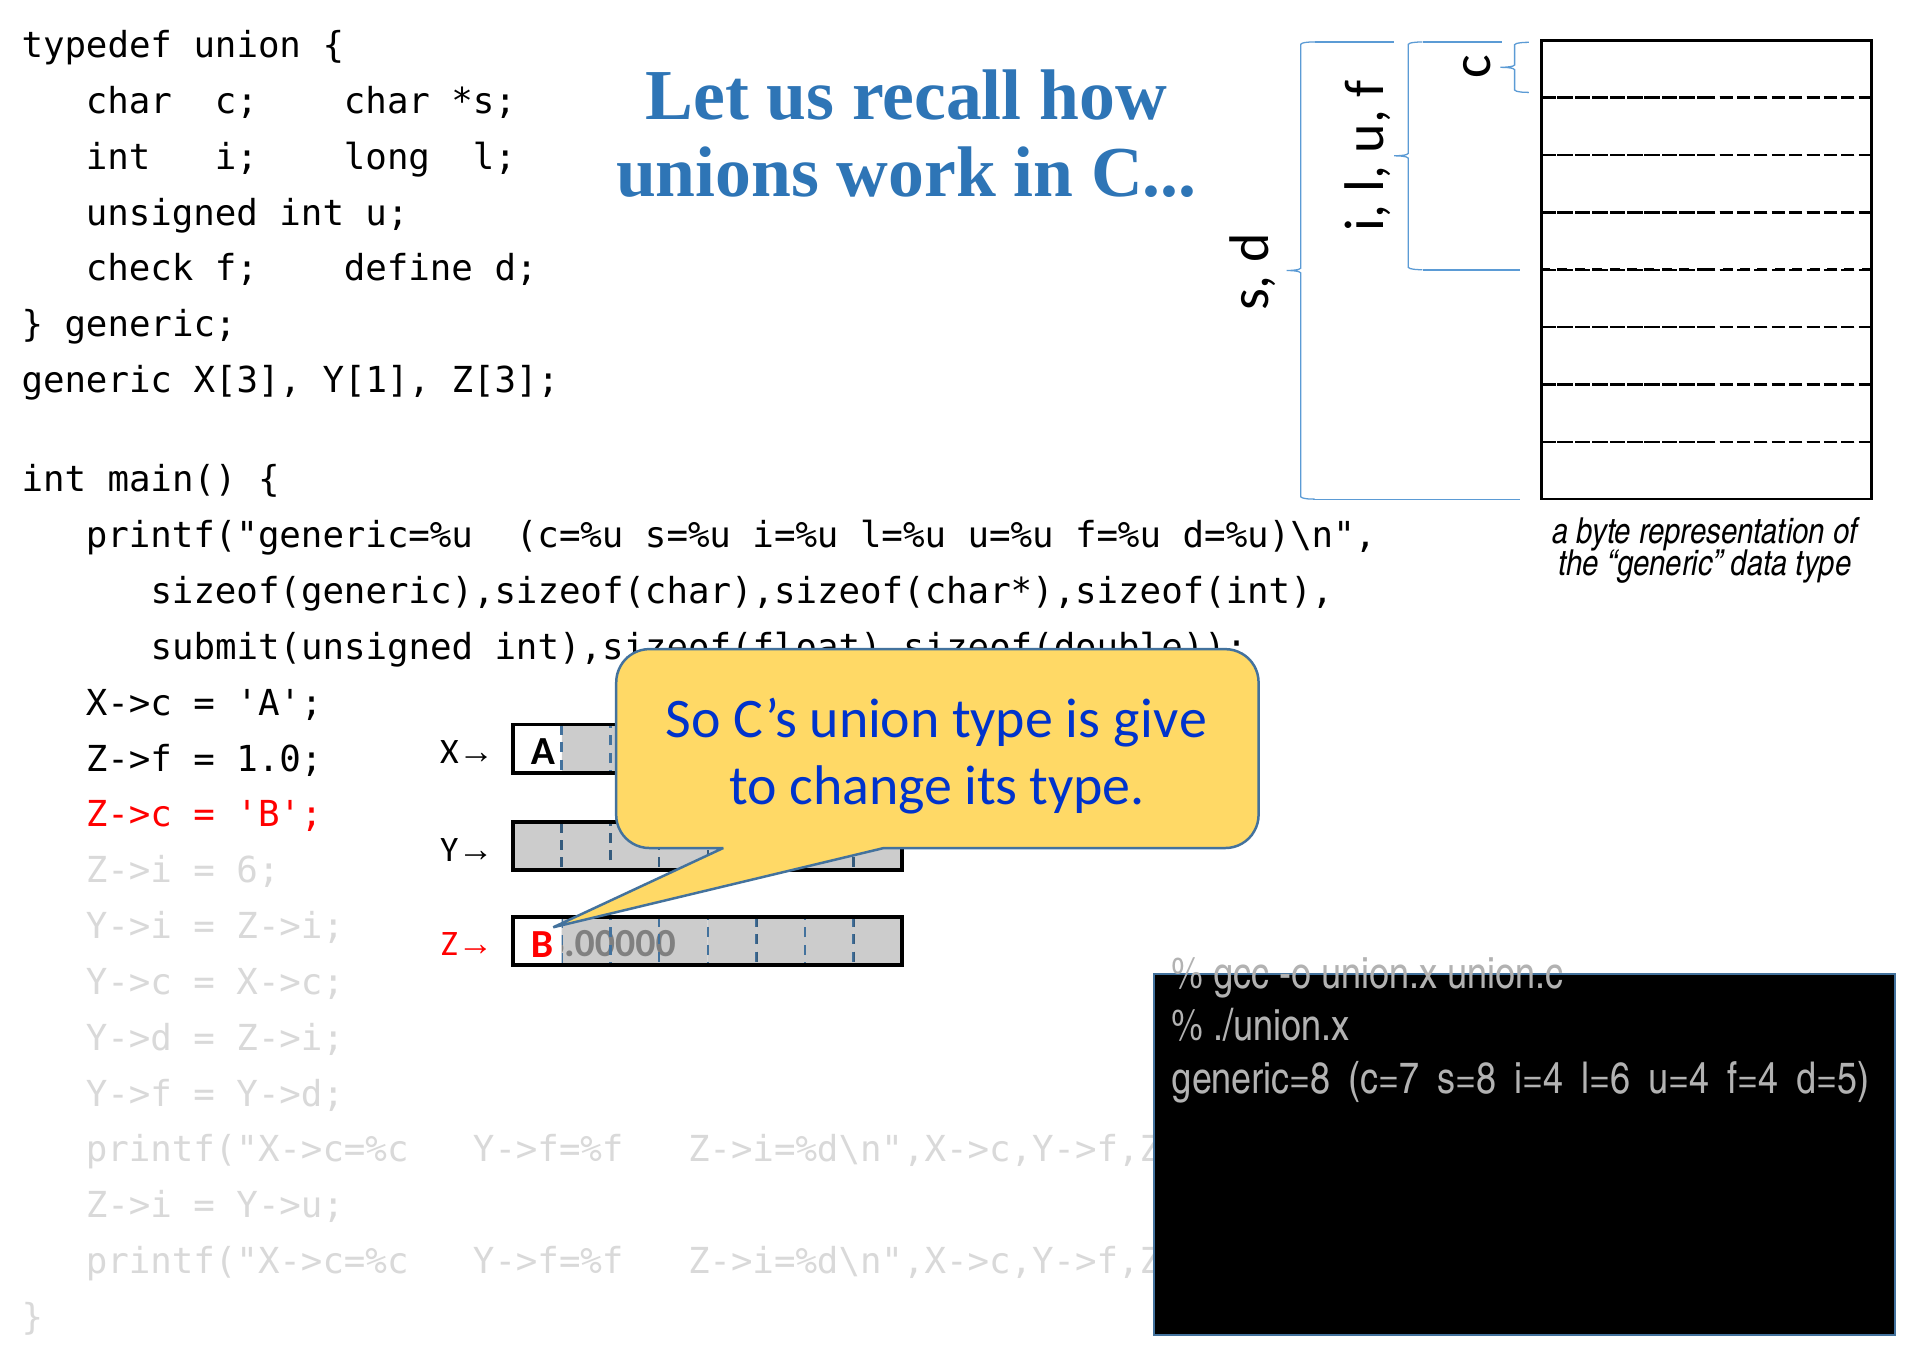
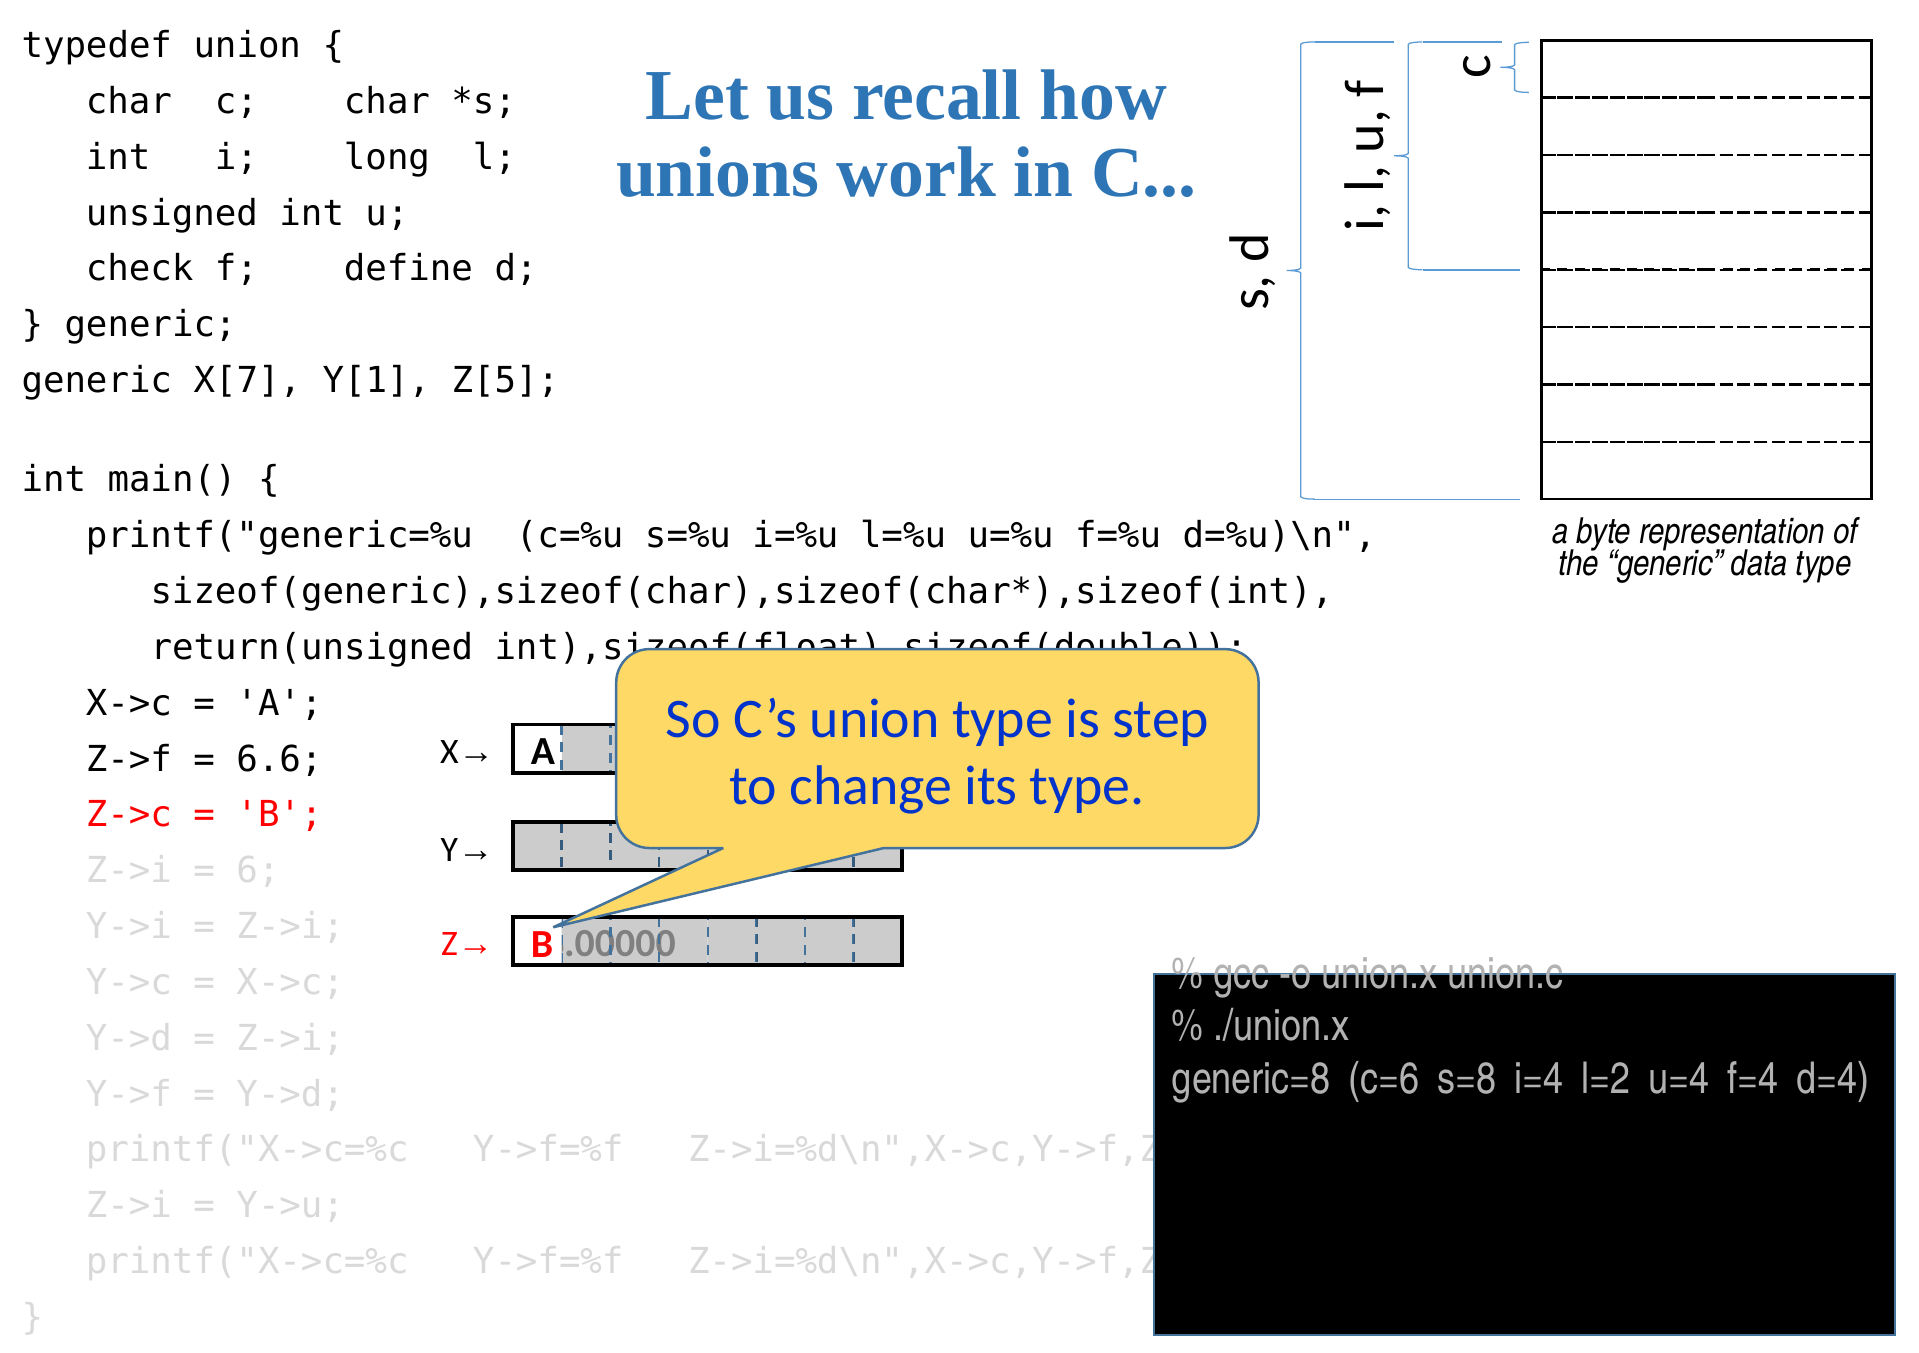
X[3: X[3 -> X[7 (247, 381)
Z[3: Z[3 -> Z[5 (505, 381)
submit(unsigned: submit(unsigned -> return(unsigned (312, 647)
give: give -> step (1161, 719)
1.0: 1.0 -> 6.6 (279, 759)
c=7: c=7 -> c=6 (1384, 1078)
l=6: l=6 -> l=2 (1606, 1078)
d=5: d=5 -> d=4 (1833, 1078)
